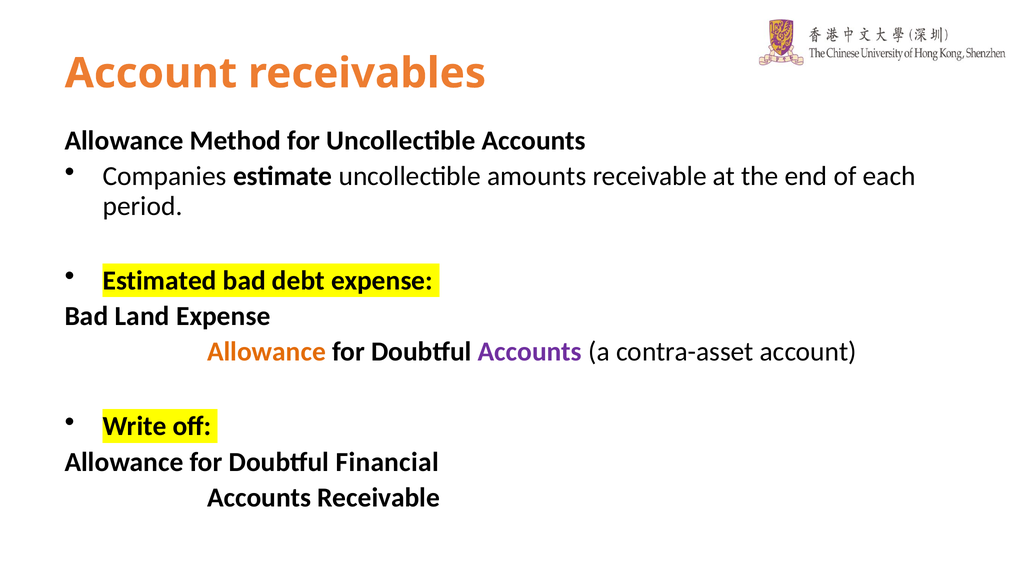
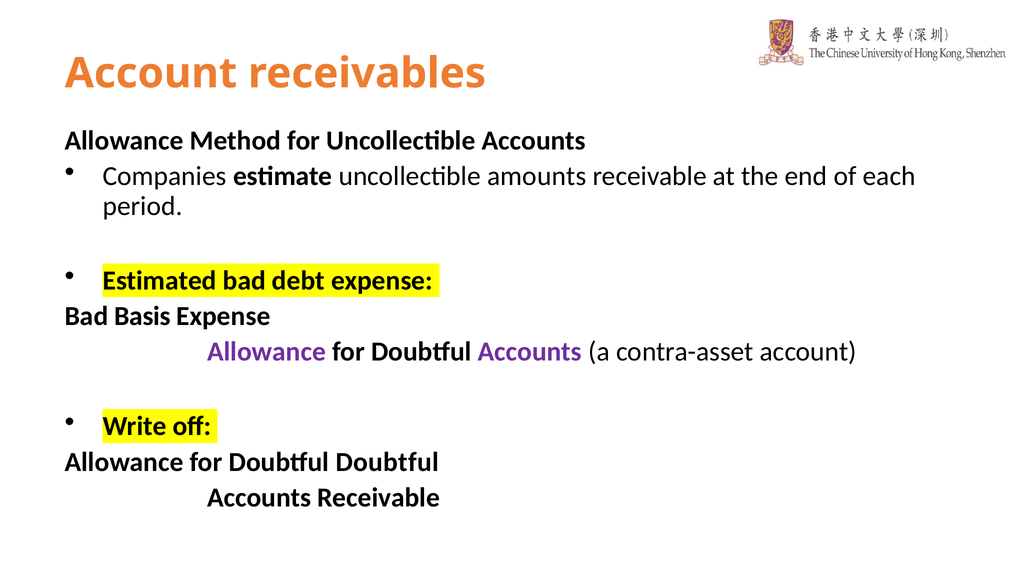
Land: Land -> Basis (142, 316)
Allowance colour: orange -> purple (266, 352)
Doubtful Financial: Financial -> Doubtful (387, 462)
